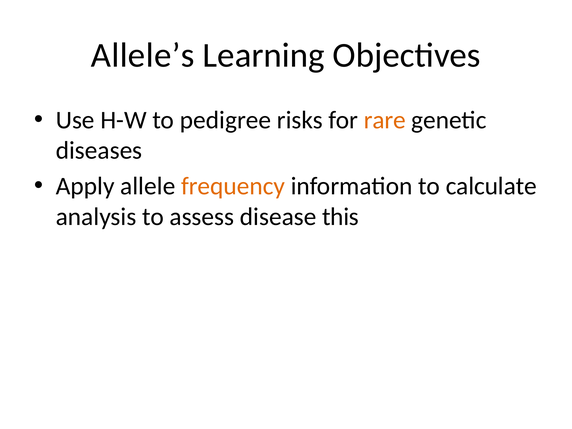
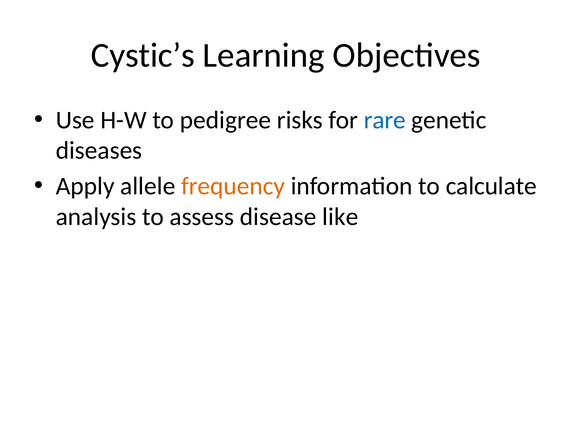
Allele’s: Allele’s -> Cystic’s (143, 55)
rare colour: orange -> blue (385, 120)
this: this -> like (340, 217)
